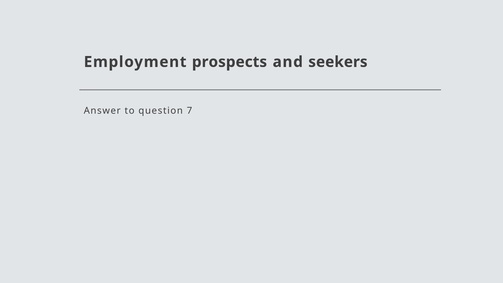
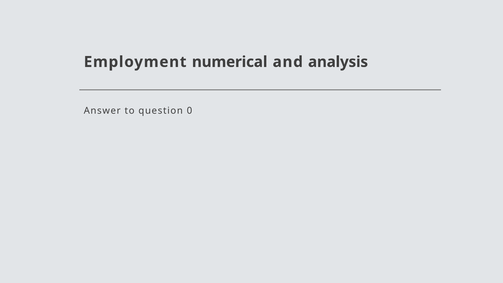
prospects: prospects -> numerical (230, 62)
seekers: seekers -> analysis (338, 62)
7: 7 -> 0 (189, 111)
